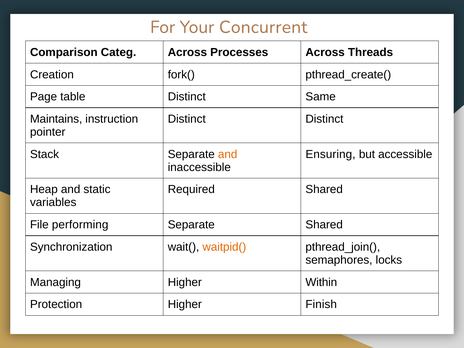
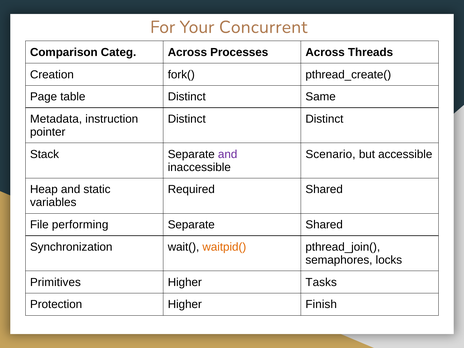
Maintains: Maintains -> Metadata (56, 119)
and colour: orange -> purple (228, 154)
Ensuring: Ensuring -> Scenario (331, 154)
Managing: Managing -> Primitives (55, 282)
Within: Within -> Tasks (321, 282)
